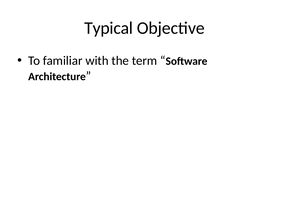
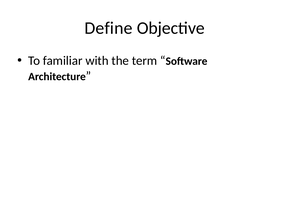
Typical: Typical -> Define (108, 28)
